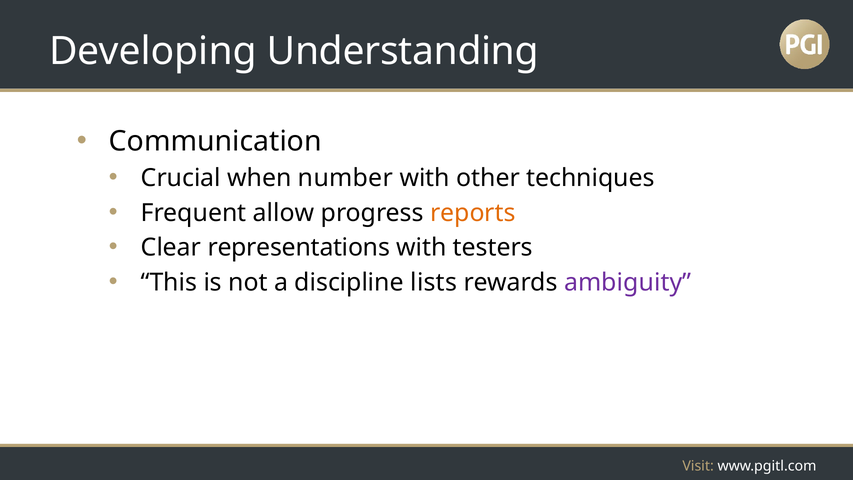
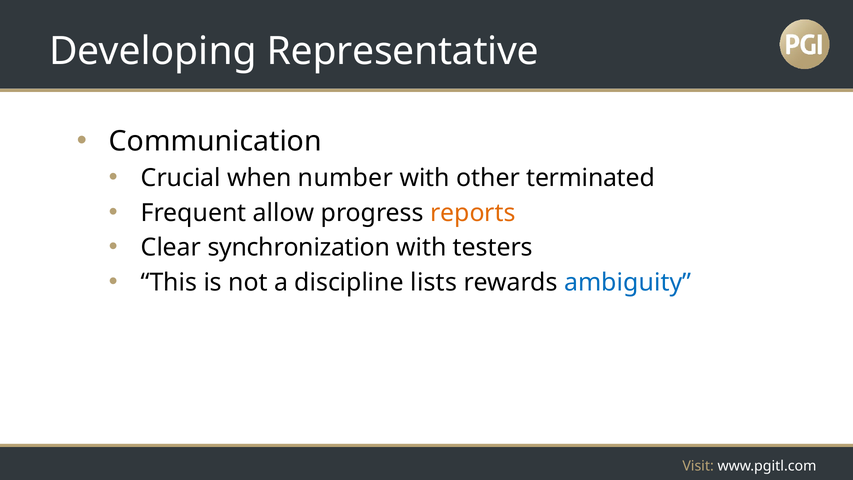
Understanding: Understanding -> Representative (403, 52)
techniques: techniques -> terminated (591, 178)
representations: representations -> synchronization (299, 248)
ambiguity colour: purple -> blue (628, 282)
